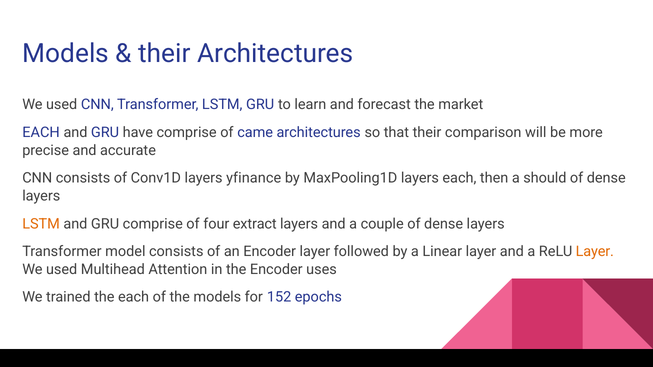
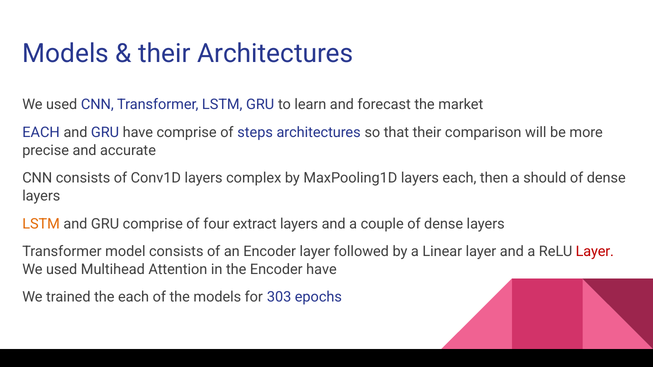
came: came -> steps (255, 132)
yfinance: yfinance -> complex (254, 178)
Layer colour: orange -> red (595, 252)
Encoder uses: uses -> have (322, 270)
152: 152 -> 303 (279, 297)
